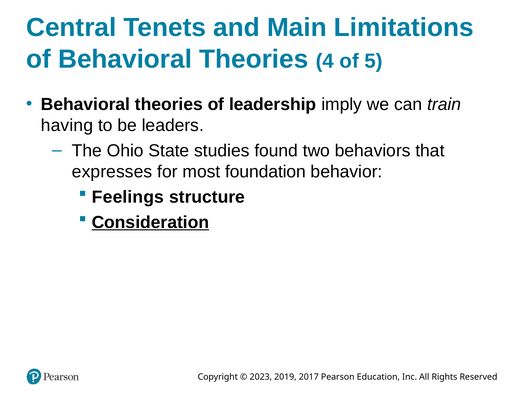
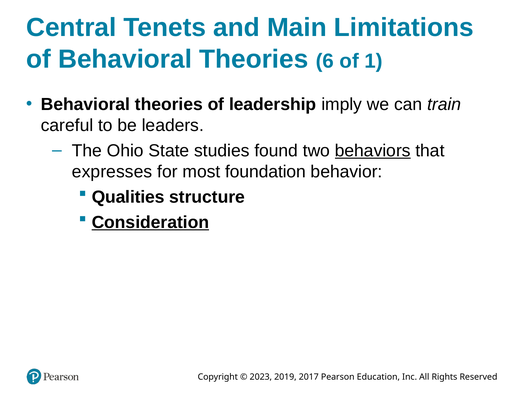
4: 4 -> 6 (325, 61)
5: 5 -> 1 (373, 61)
having: having -> careful (67, 125)
behaviors underline: none -> present (373, 151)
Feelings: Feelings -> Qualities (128, 197)
